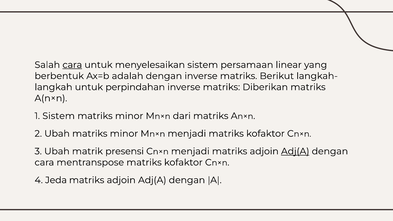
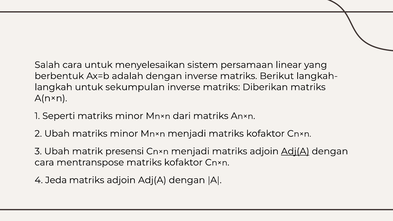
cara underline: present -> none (72, 65)
perpindahan: perpindahan -> sekumpulan (135, 87)
1 Sistem: Sistem -> Seperti (59, 116)
